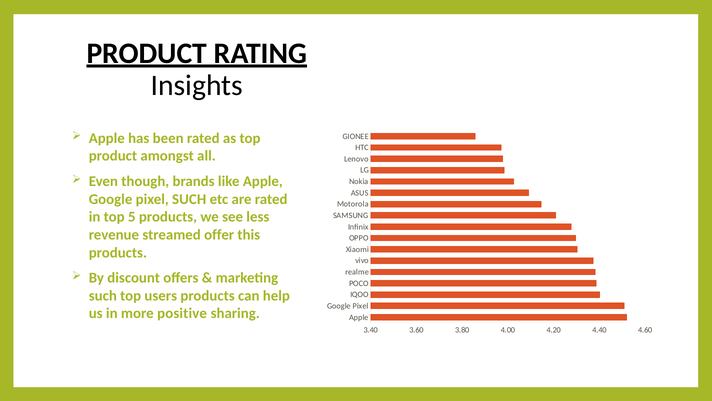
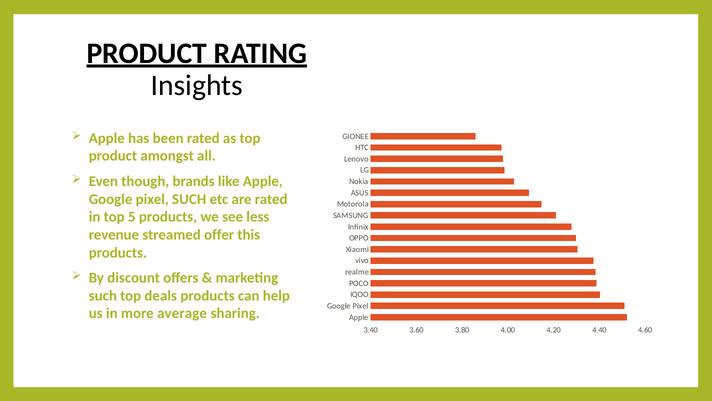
users: users -> deals (161, 295)
positive: positive -> average (182, 313)
